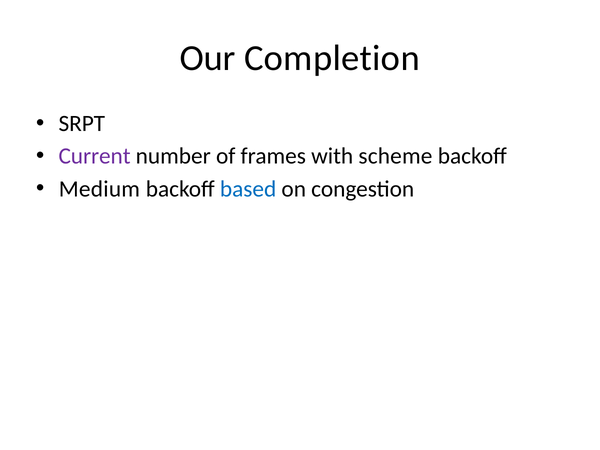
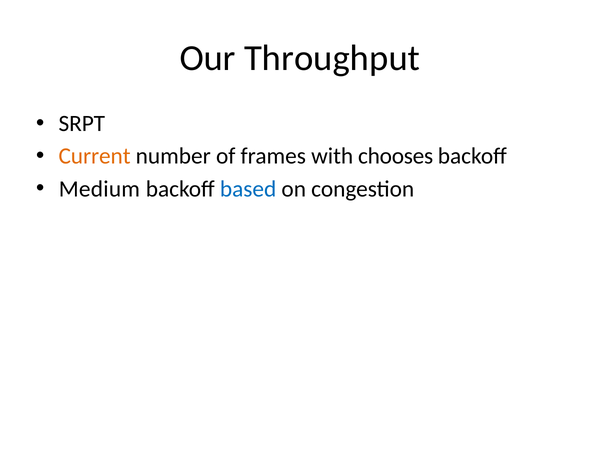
Completion: Completion -> Throughput (332, 58)
Current colour: purple -> orange (95, 156)
scheme: scheme -> chooses (396, 156)
